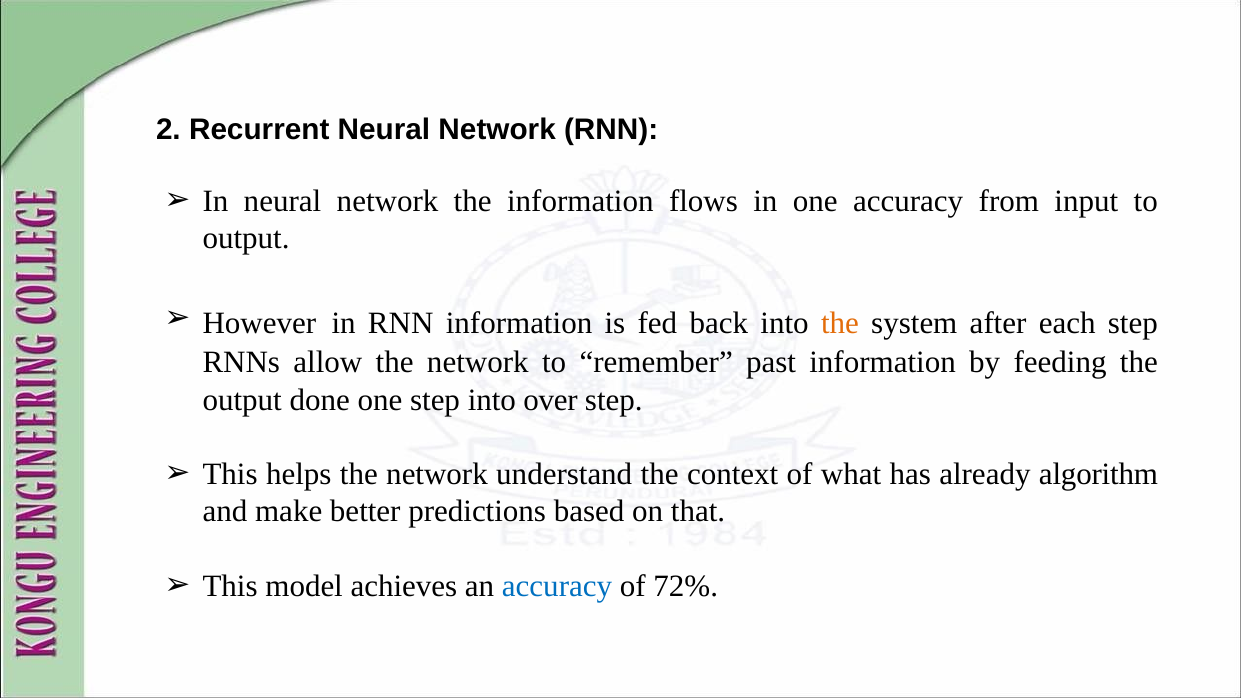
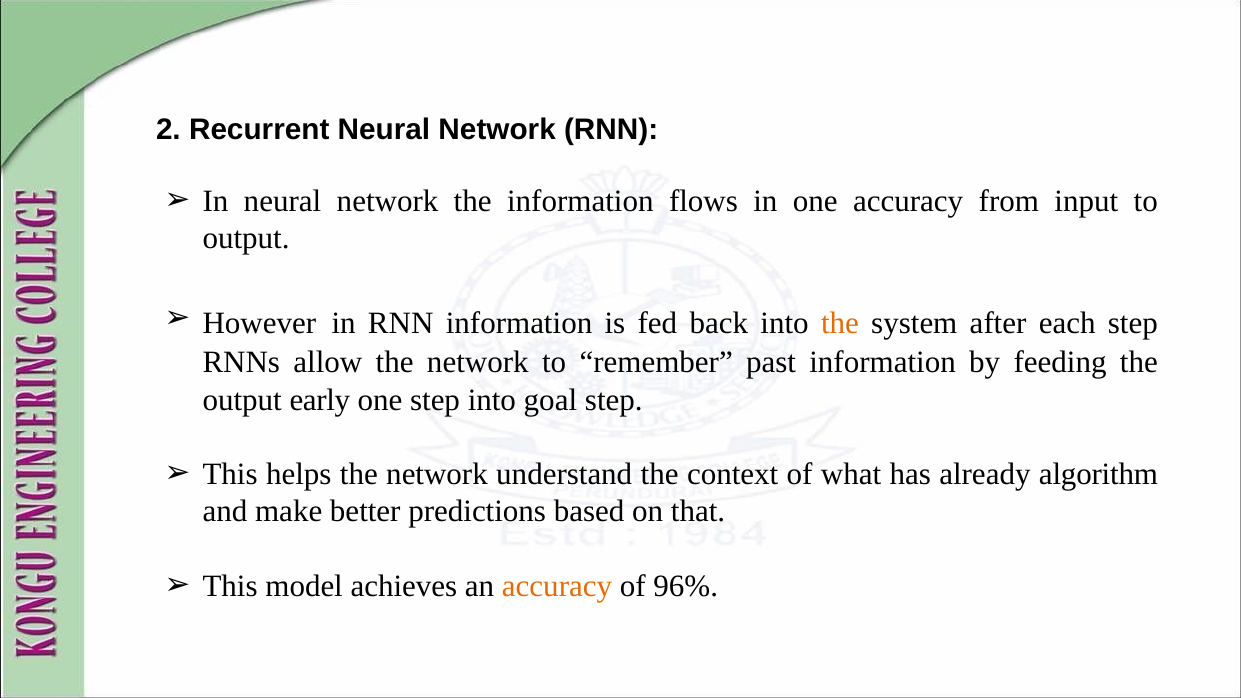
done: done -> early (320, 400)
over: over -> goal (550, 400)
accuracy colour: blue -> orange (557, 586)
72%: 72% -> 96% (686, 586)
